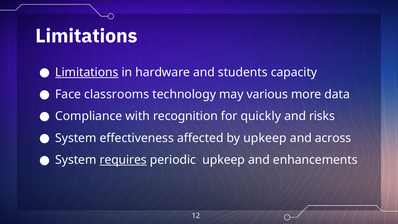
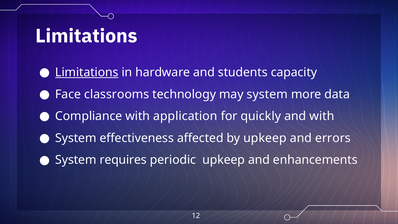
may various: various -> system (267, 94)
recognition: recognition -> application (185, 116)
and risks: risks -> with (322, 116)
across: across -> errors (333, 138)
requires underline: present -> none (123, 160)
